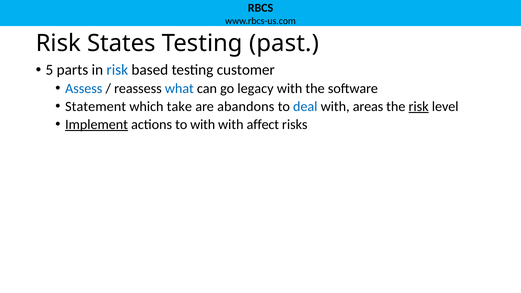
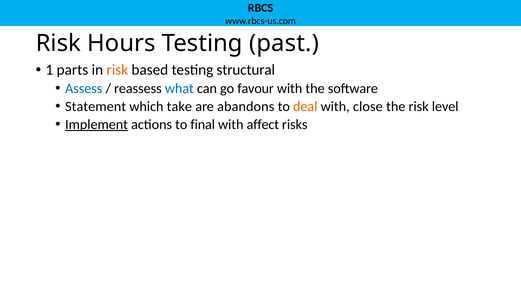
States: States -> Hours (121, 43)
5: 5 -> 1 (49, 70)
risk colour: blue -> orange (117, 70)
customer: customer -> structural (246, 70)
legacy: legacy -> favour (256, 89)
deal colour: blue -> orange (305, 107)
areas: areas -> close (368, 107)
risk underline: present -> none (419, 107)
to with: with -> final (203, 124)
